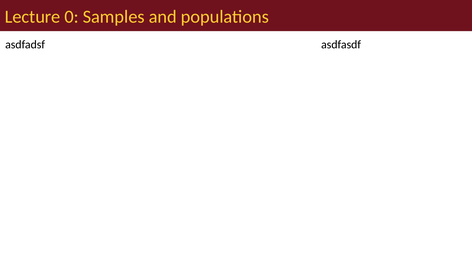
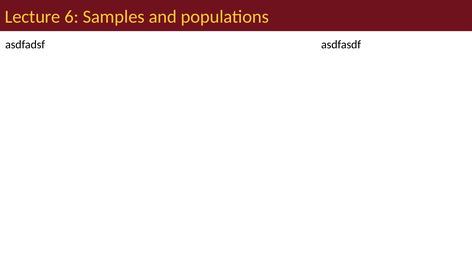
0: 0 -> 6 (71, 17)
